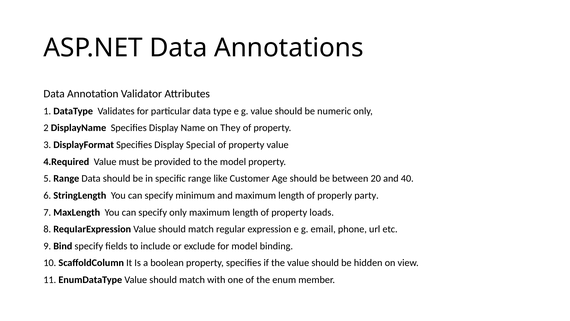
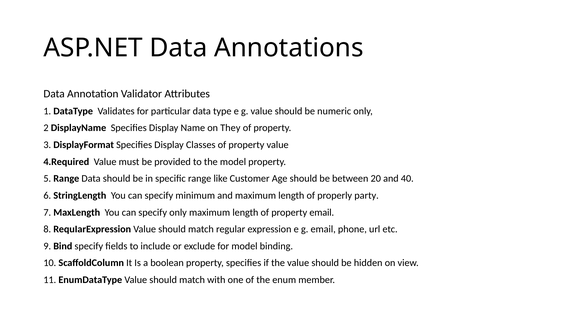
Special: Special -> Classes (201, 145)
property loads: loads -> email (322, 212)
